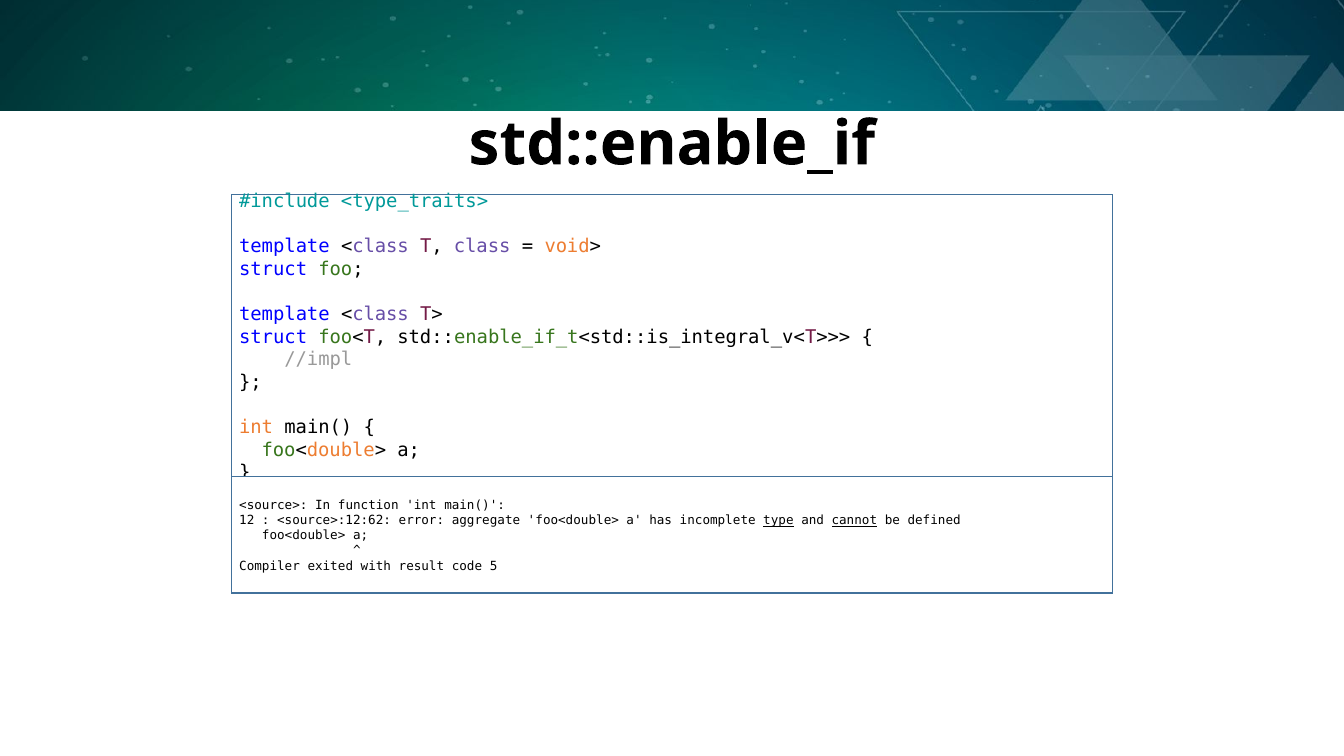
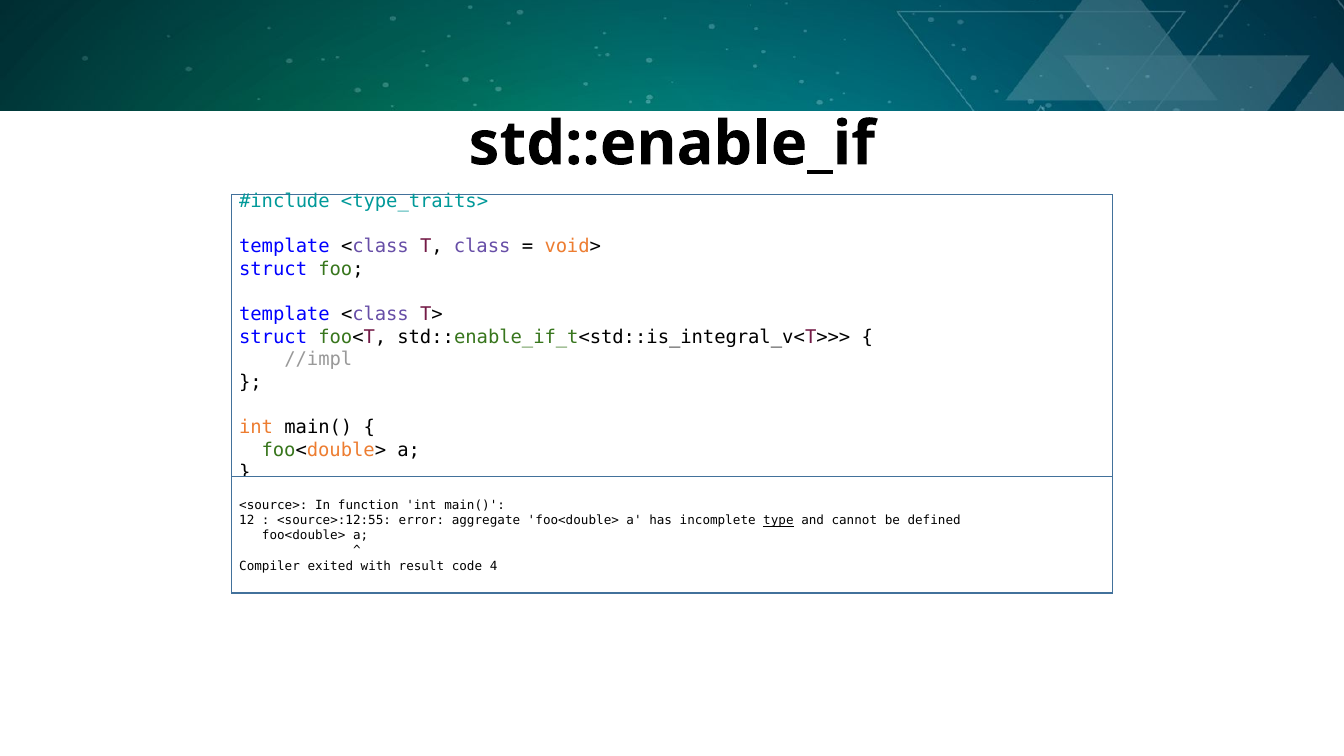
<source>:12:62: <source>:12:62 -> <source>:12:55 (334, 521)
cannot underline: present -> none (854, 521)
5: 5 -> 4 (494, 566)
